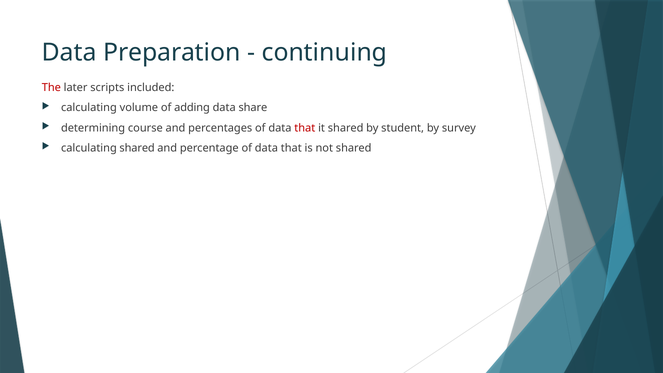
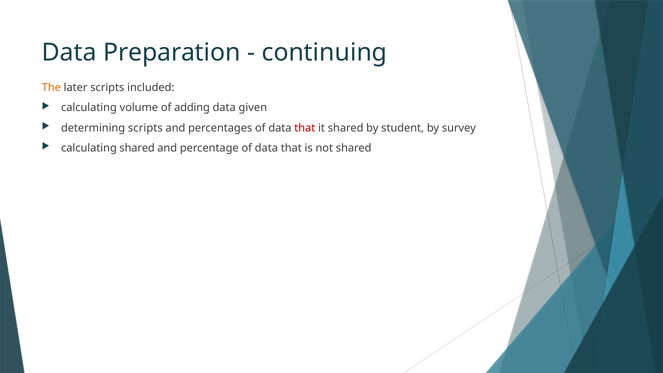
The colour: red -> orange (51, 88)
share: share -> given (253, 108)
determining course: course -> scripts (145, 128)
